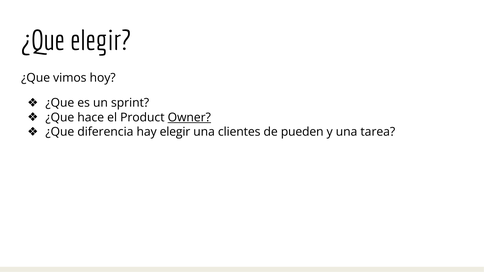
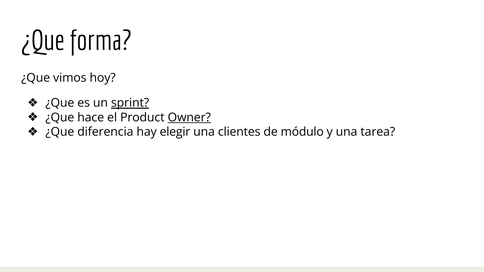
¿Que elegir: elegir -> forma (101, 41)
sprint underline: none -> present (130, 103)
pueden: pueden -> módulo (302, 132)
